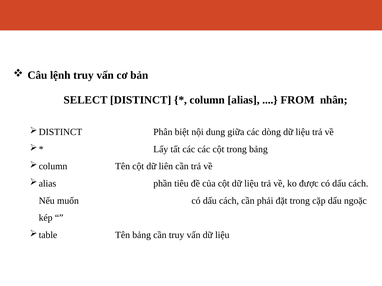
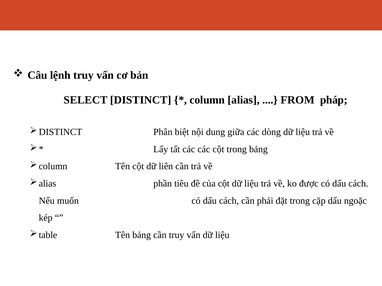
nhân: nhân -> pháp (334, 100)
